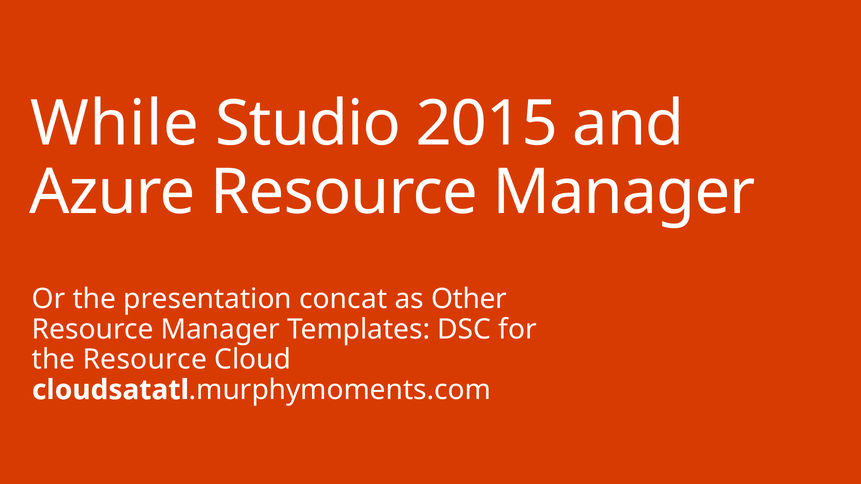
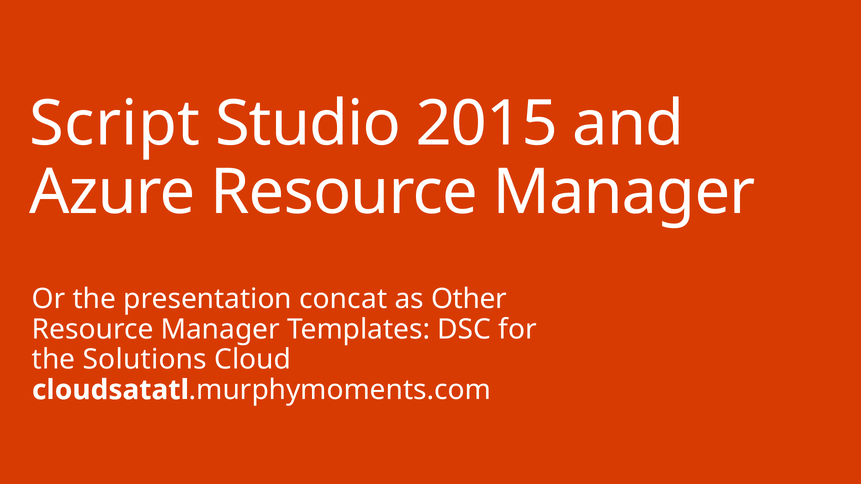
While: While -> Script (115, 124)
the Resource: Resource -> Solutions (145, 360)
